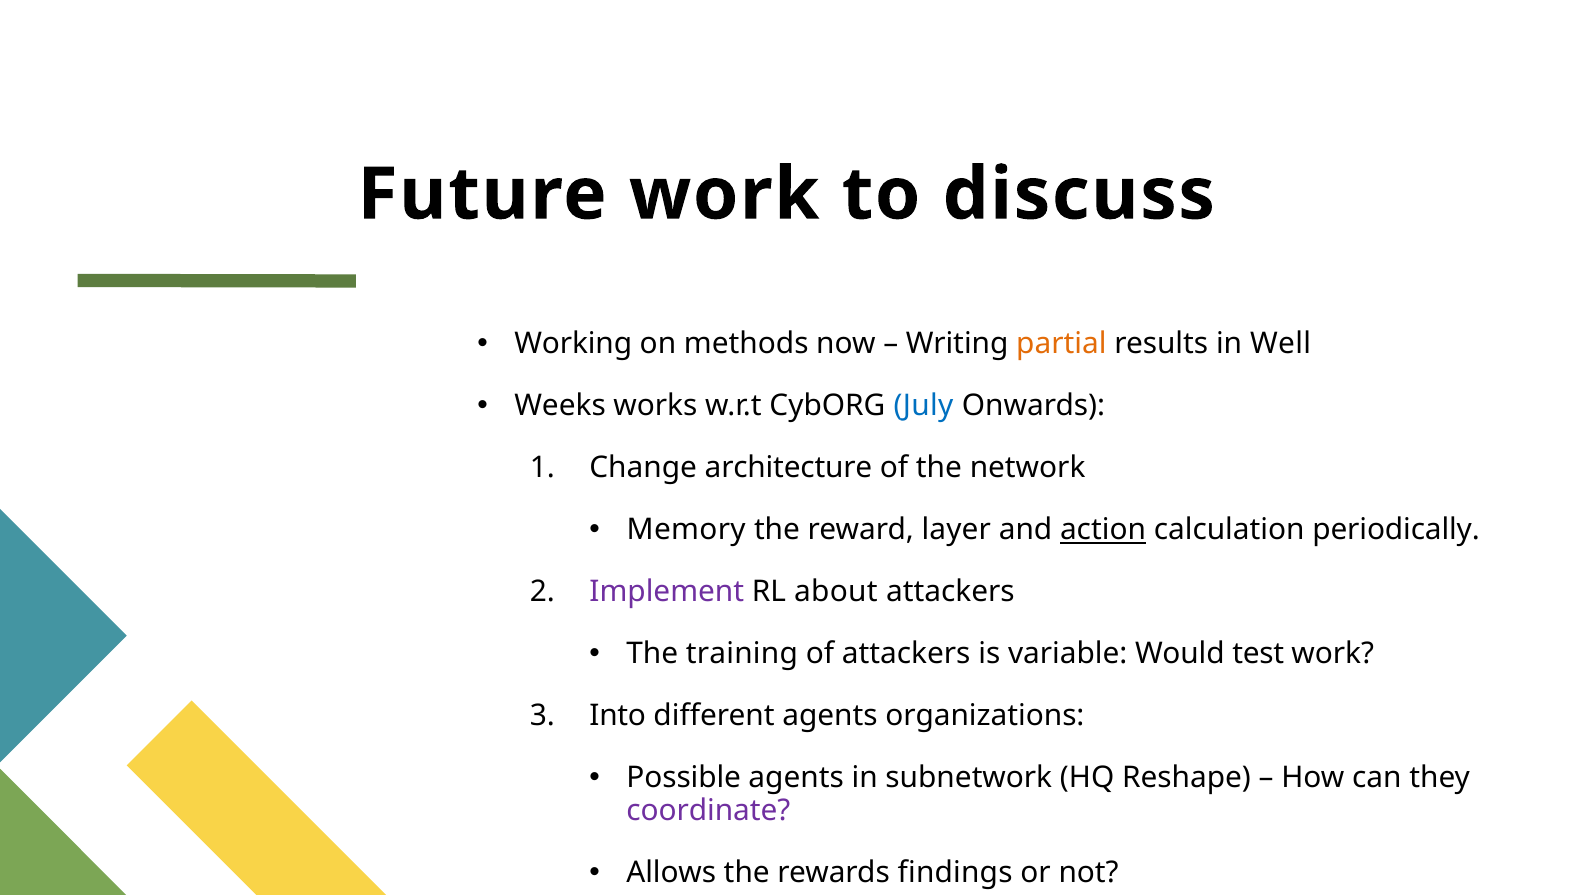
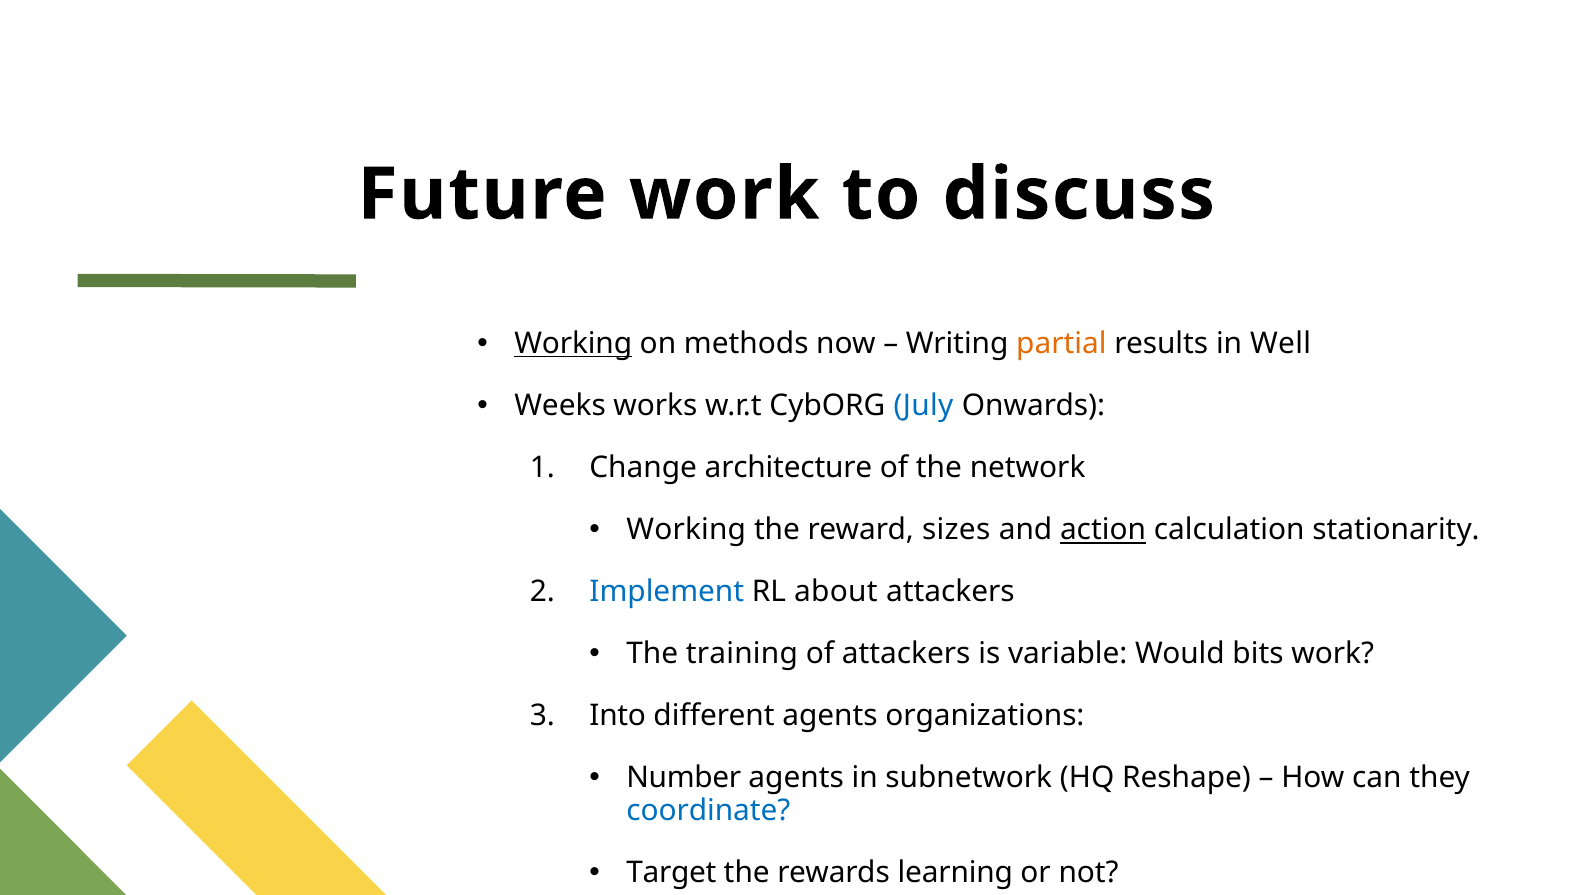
Working underline: none -> present (573, 344)
Memory: Memory -> Working (686, 530)
layer: layer -> sizes (956, 530)
periodically: periodically -> stationarity (1396, 530)
Implement colour: purple -> blue (667, 592)
test: test -> bits (1258, 654)
Possible: Possible -> Number (684, 778)
coordinate colour: purple -> blue (708, 810)
Allows: Allows -> Target (671, 872)
findings: findings -> learning (955, 872)
